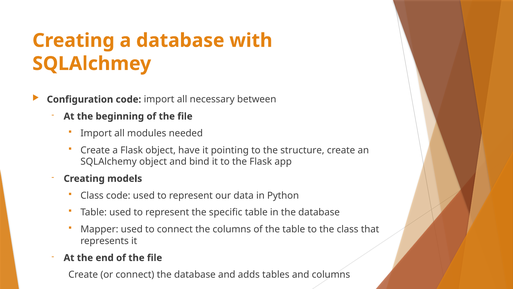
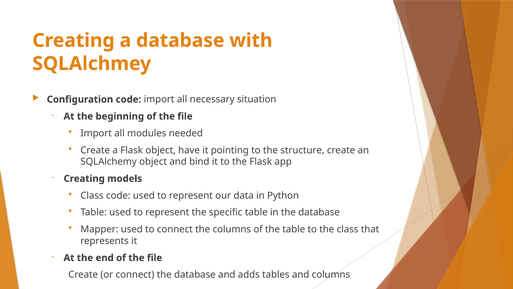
between: between -> situation (257, 99)
